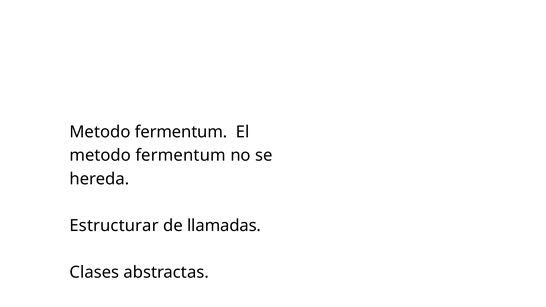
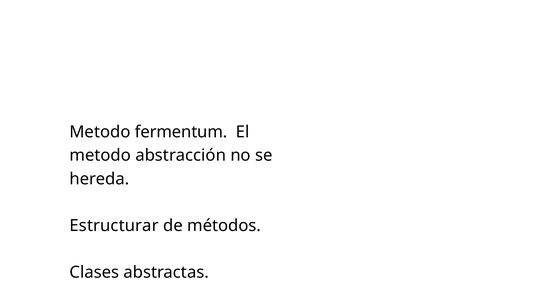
fermentum: fermentum -> abstracción (181, 156)
llamadas: llamadas -> métodos (224, 226)
